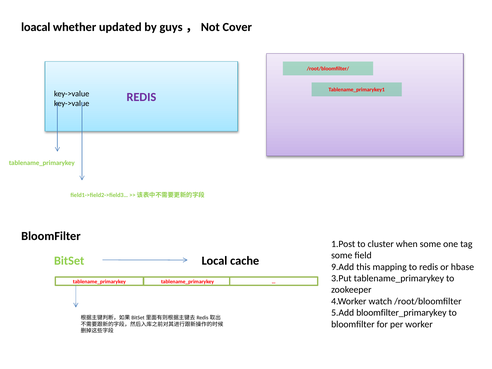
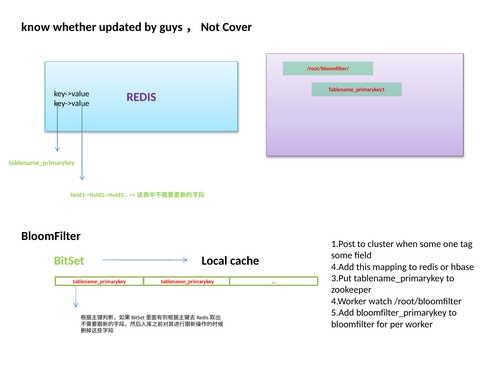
loacal: loacal -> know (36, 27)
9.Add: 9.Add -> 4.Add (343, 267)
